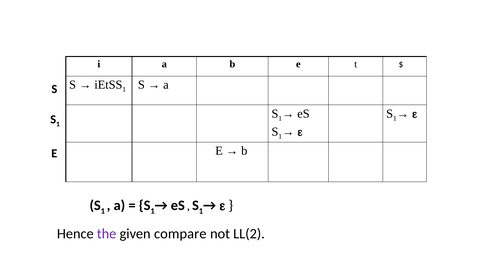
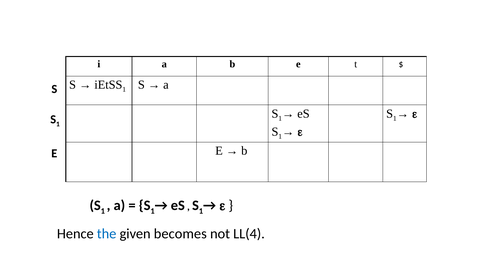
the colour: purple -> blue (107, 234)
compare: compare -> becomes (180, 234)
LL(2: LL(2 -> LL(4 (249, 234)
